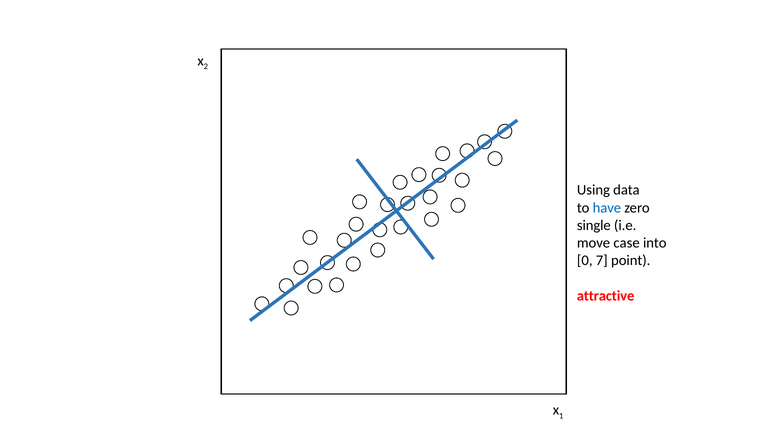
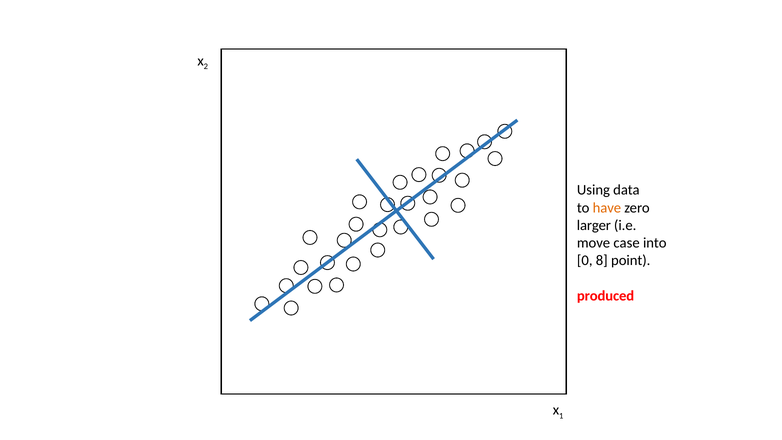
have colour: blue -> orange (607, 208)
single: single -> larger (594, 225)
7: 7 -> 8 (602, 260)
attractive: attractive -> produced (606, 296)
